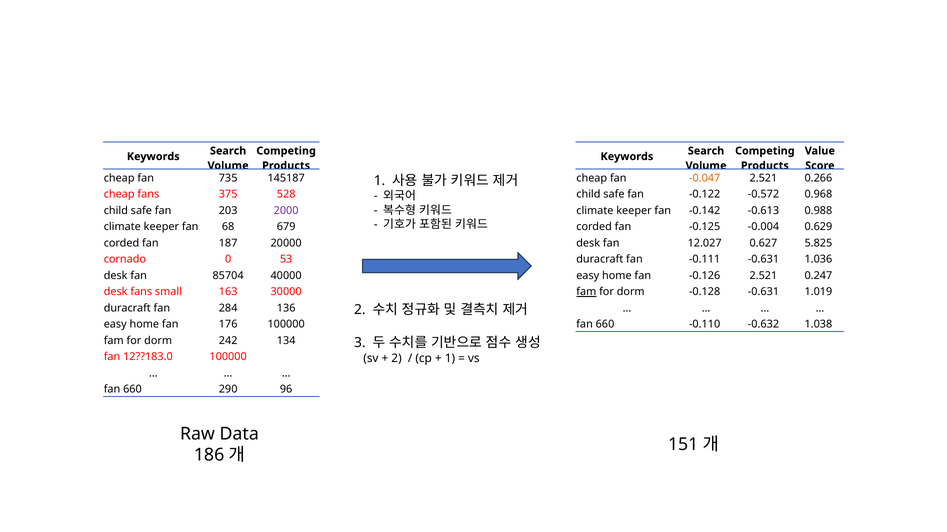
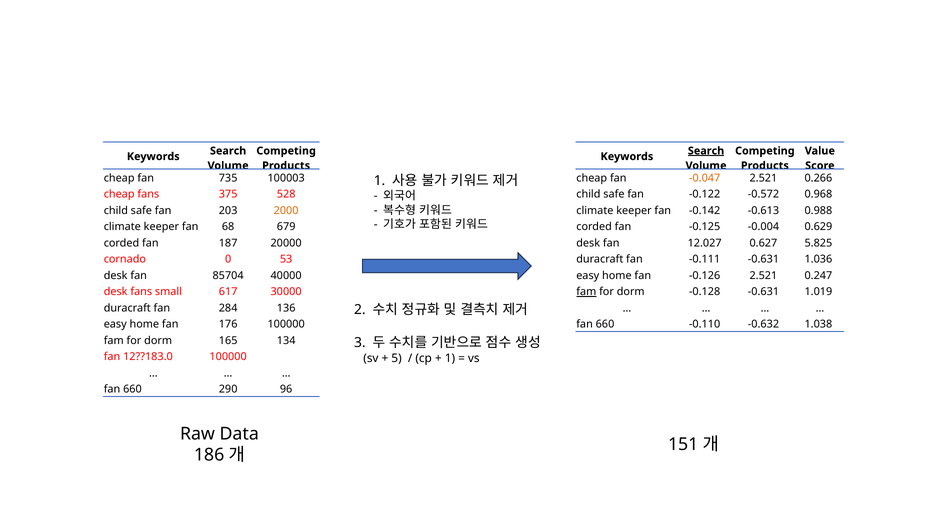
Search underline: none -> present (706, 151)
145187: 145187 -> 100003 (286, 178)
2000 colour: purple -> orange (286, 211)
163: 163 -> 617 (228, 292)
242: 242 -> 165 (228, 341)
2: 2 -> 5 (397, 359)
